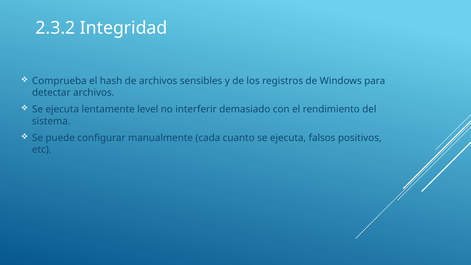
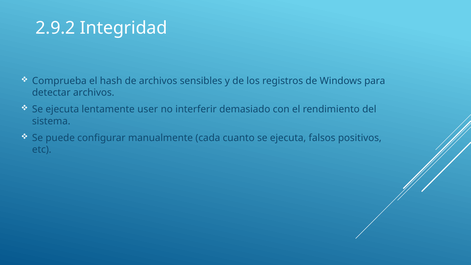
2.3.2: 2.3.2 -> 2.9.2 (55, 28)
level: level -> user (148, 109)
